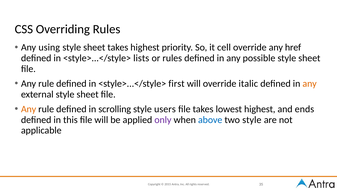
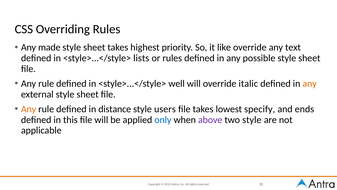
using: using -> made (49, 47)
cell: cell -> like (224, 47)
href: href -> text (293, 47)
first: first -> well (177, 83)
scrolling: scrolling -> distance (115, 109)
lowest highest: highest -> specify (260, 109)
only colour: purple -> blue (163, 120)
above colour: blue -> purple (210, 120)
